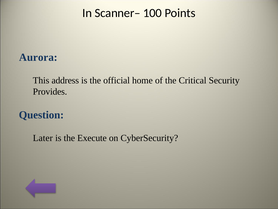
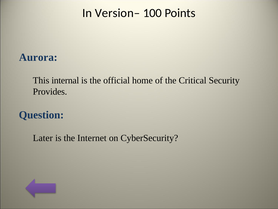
Scanner–: Scanner– -> Version– (117, 13)
address: address -> internal (65, 80)
Execute: Execute -> Internet (92, 138)
